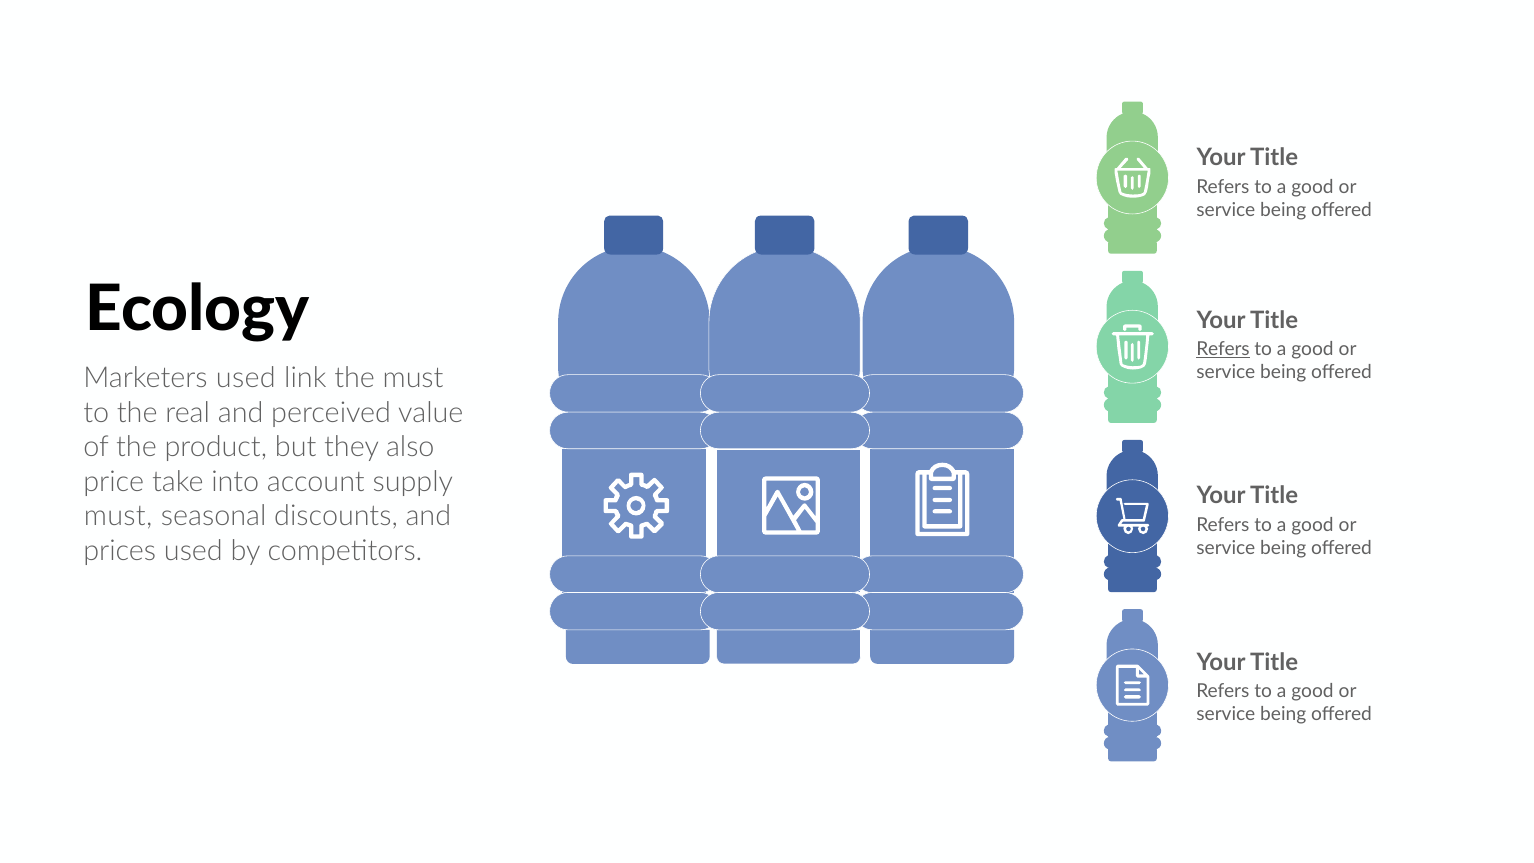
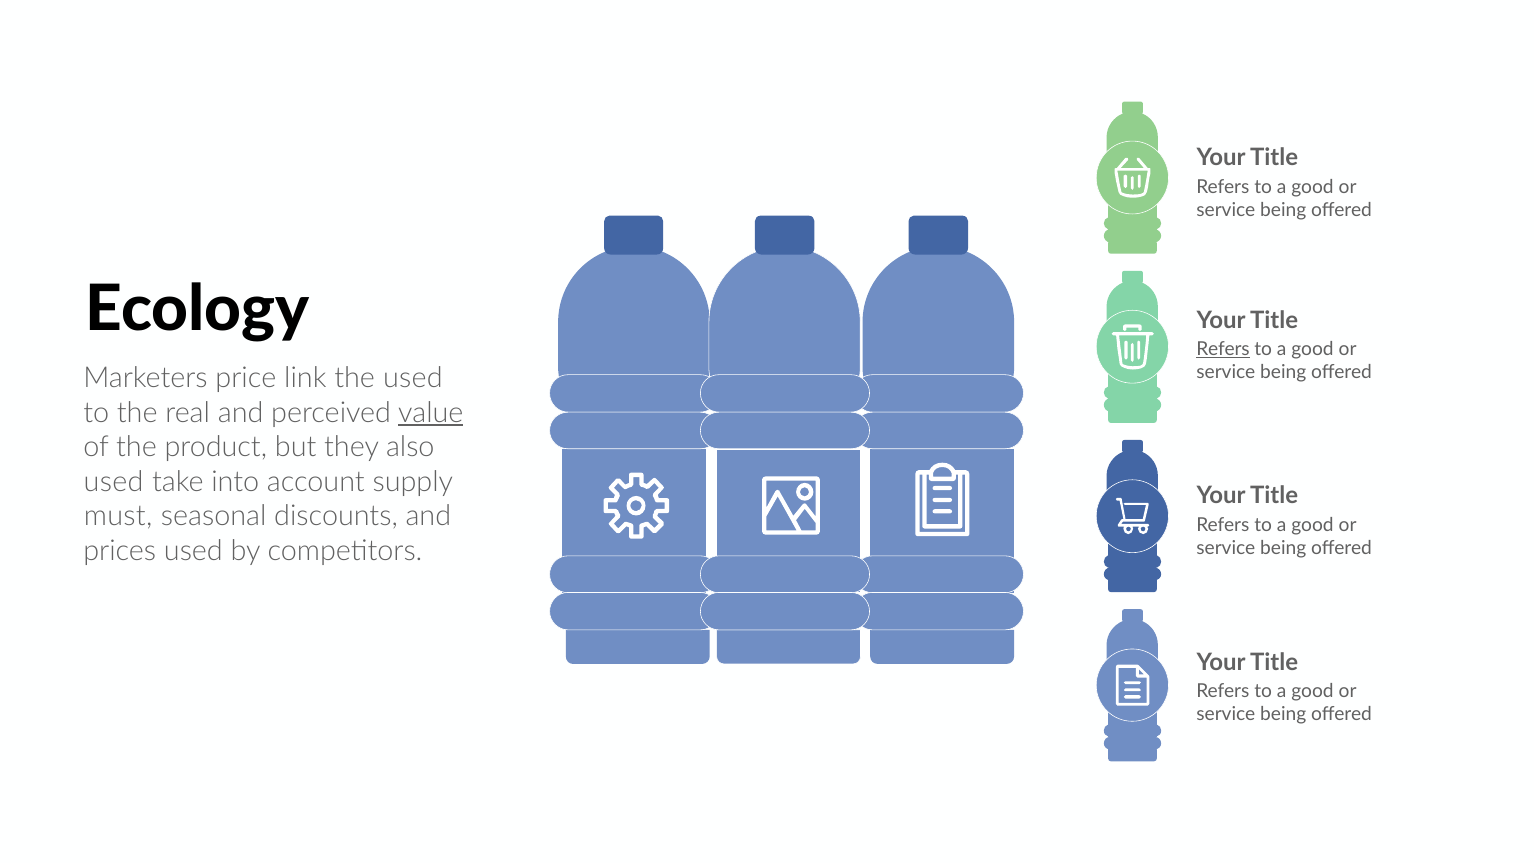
Marketers used: used -> price (246, 378)
the must: must -> used (413, 378)
value underline: none -> present (431, 413)
price: price -> used (114, 482)
